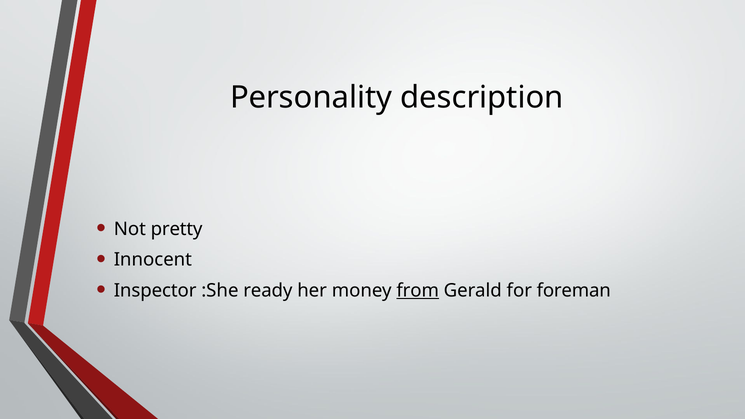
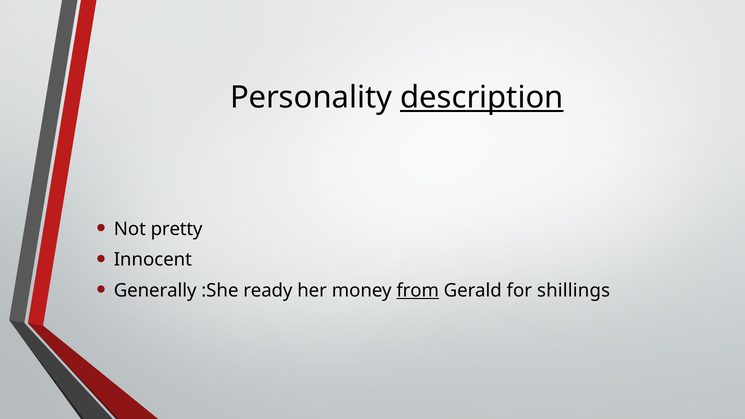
description underline: none -> present (482, 98)
Inspector: Inspector -> Generally (155, 290)
foreman: foreman -> shillings (574, 290)
